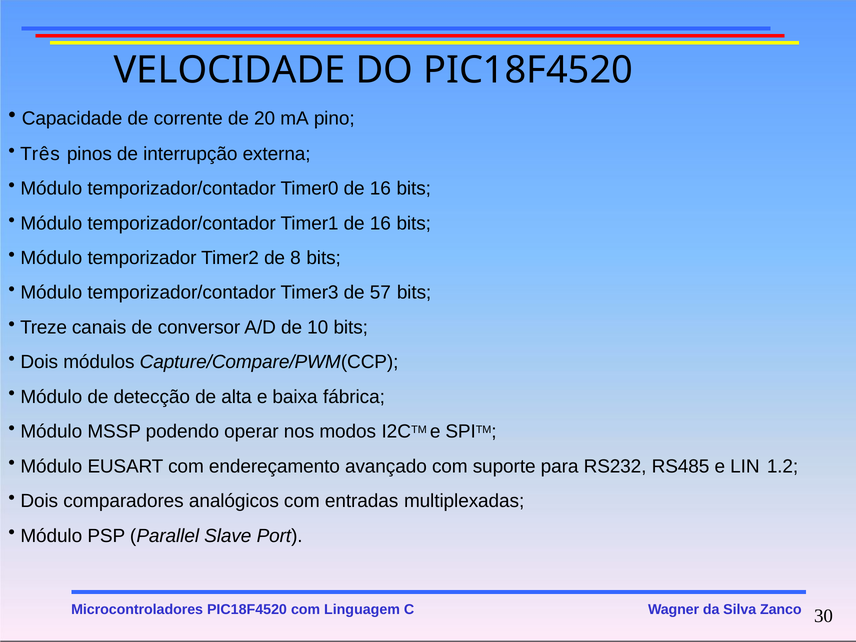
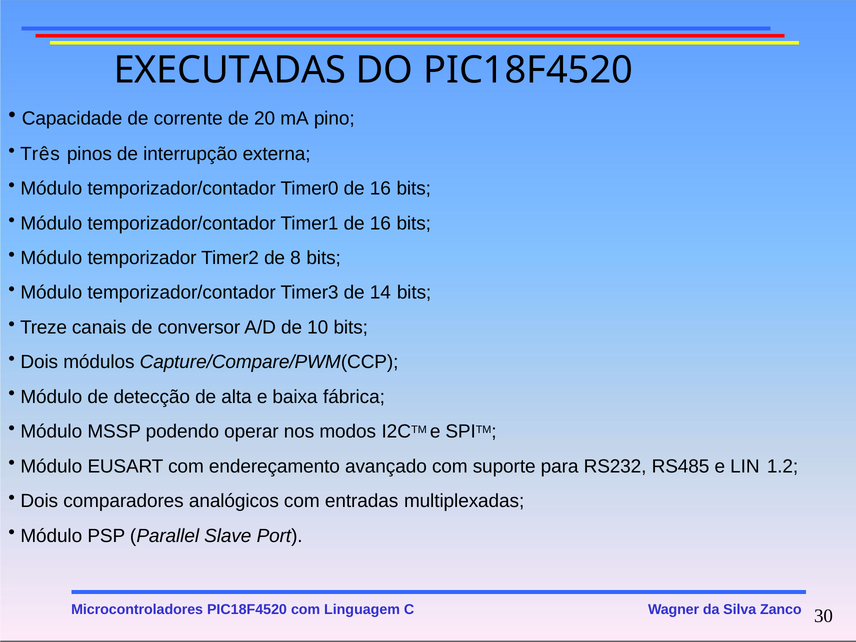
VELOCIDADE: VELOCIDADE -> EXECUTADAS (230, 70)
57: 57 -> 14 (380, 293)
